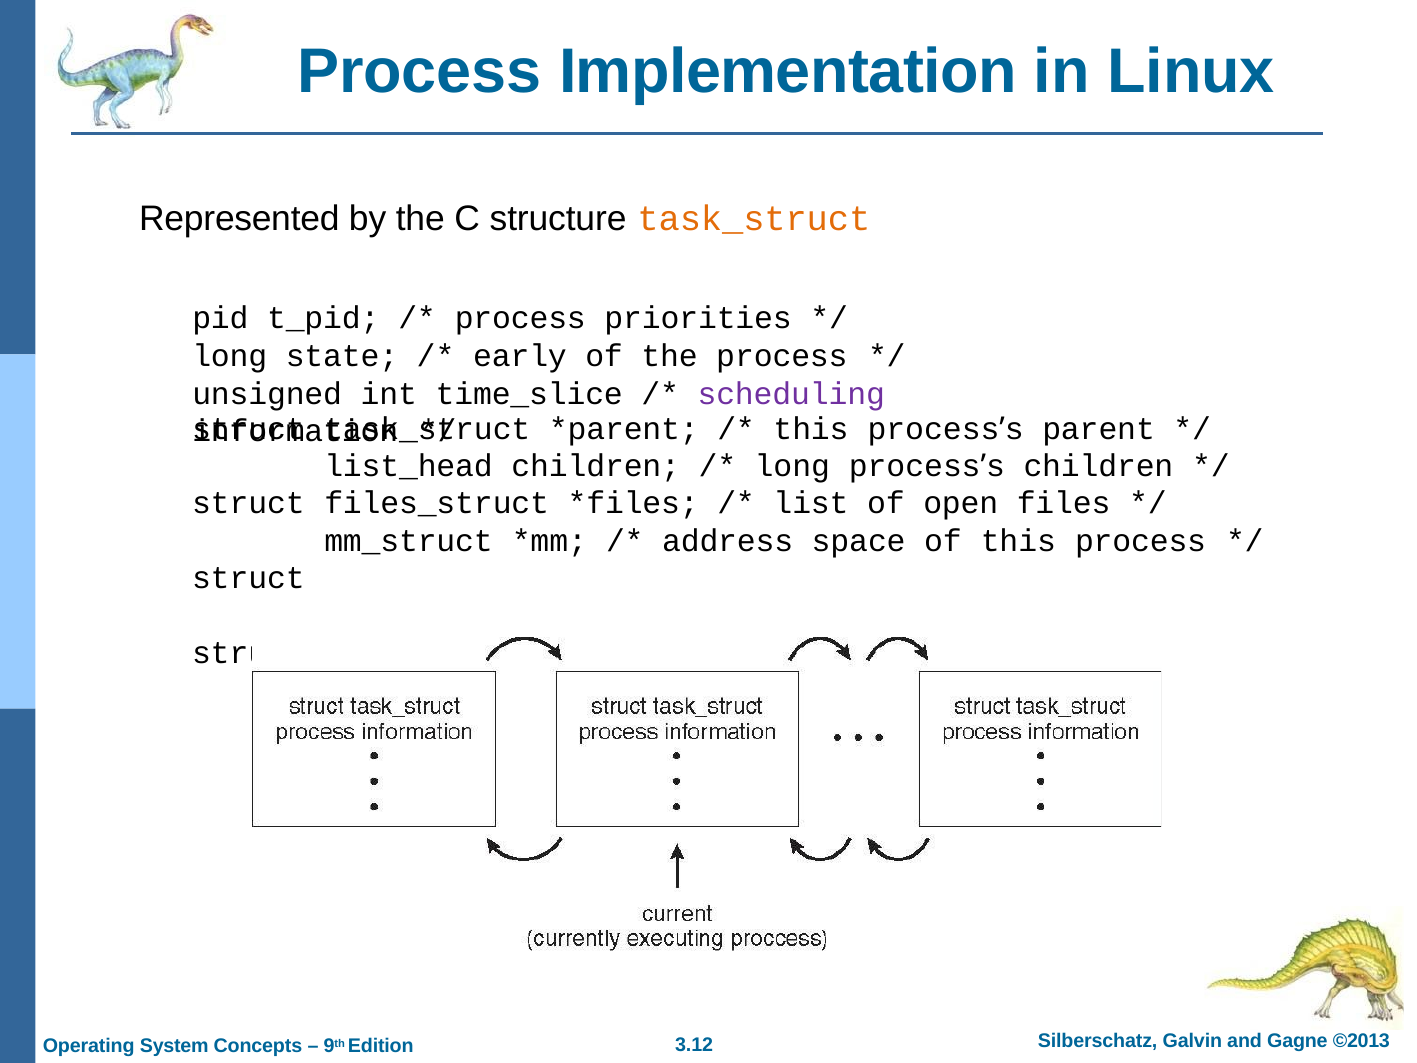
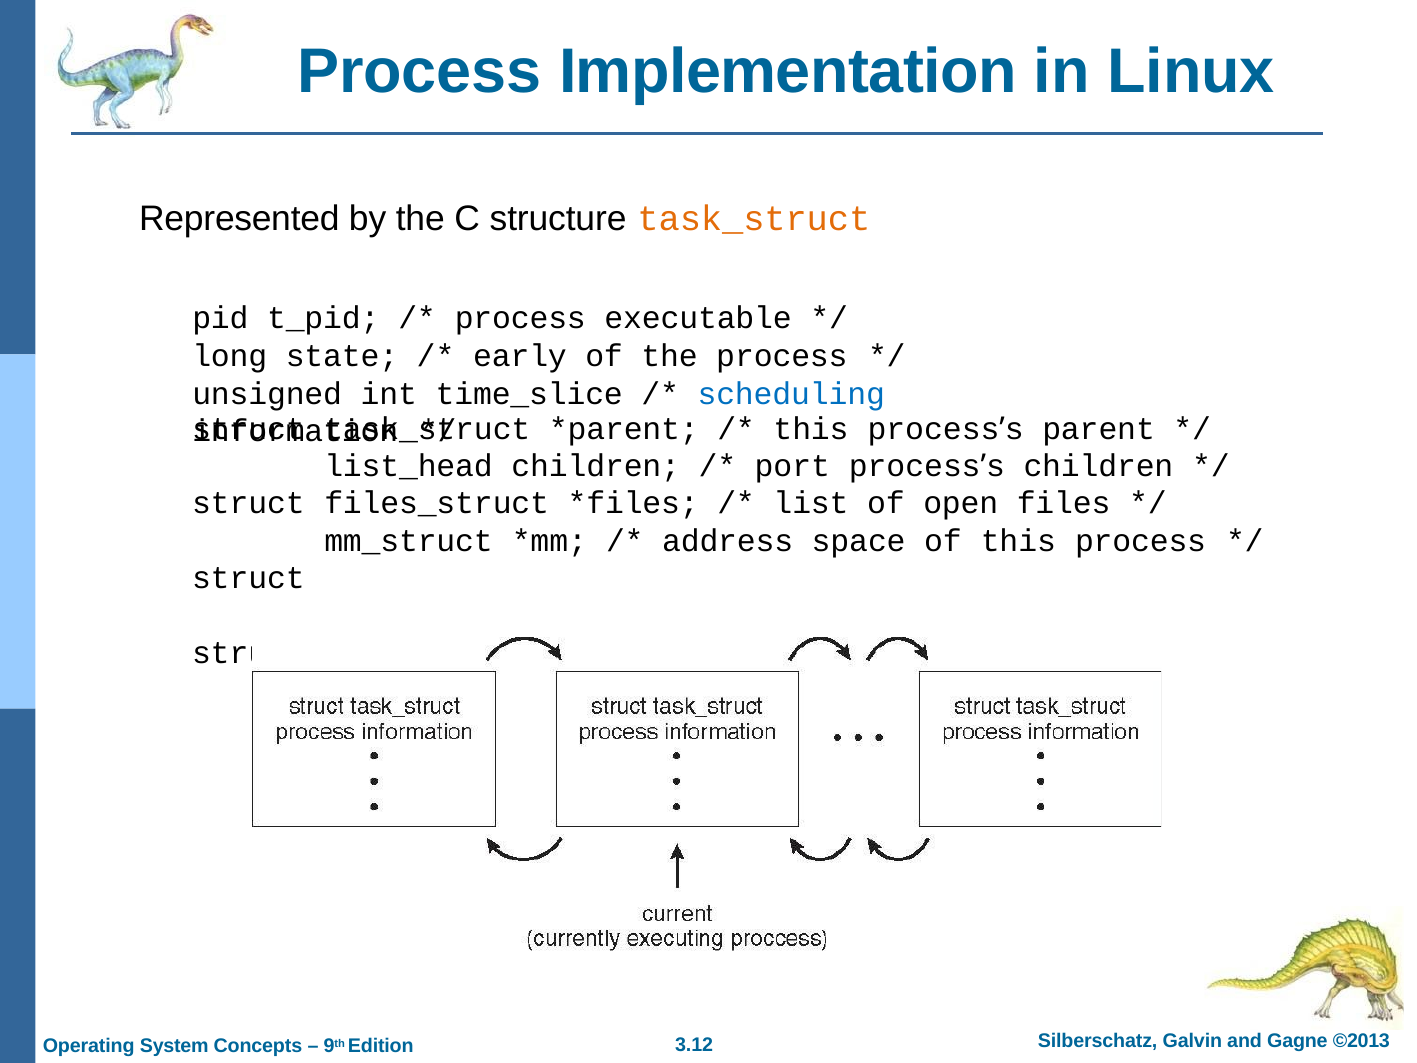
priorities: priorities -> executable (698, 318)
scheduling colour: purple -> blue (791, 394)
long: long -> port (792, 466)
